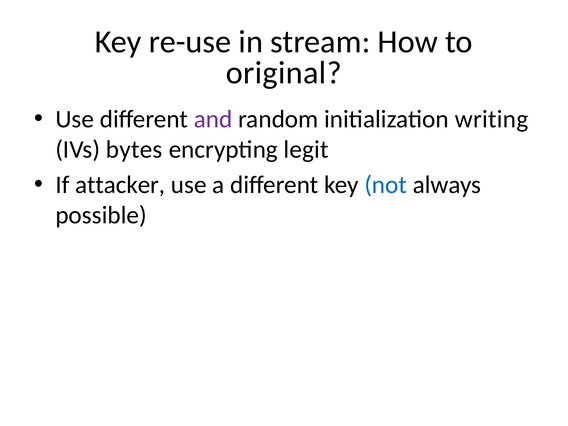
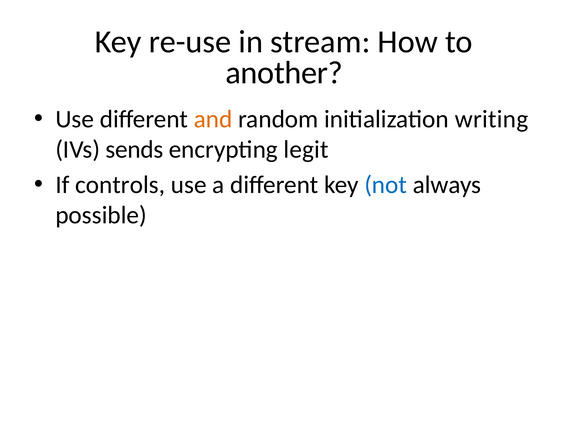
original: original -> another (284, 73)
and colour: purple -> orange (213, 119)
bytes: bytes -> sends (134, 149)
attacker: attacker -> controls (120, 185)
